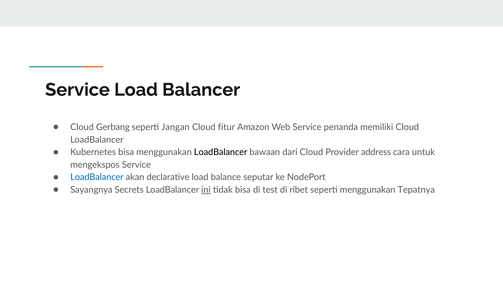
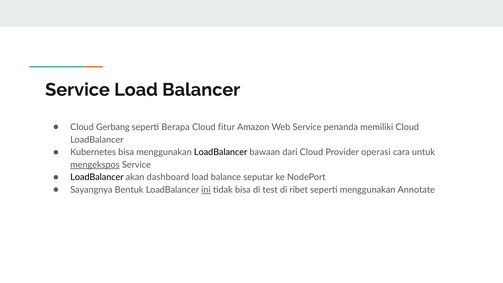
Jangan: Jangan -> Berapa (176, 127)
address: address -> operasi (376, 152)
mengekspos underline: none -> present (95, 165)
LoadBalancer colour: blue -> black (97, 177)
declarative: declarative -> dashboard (168, 177)
Secrets: Secrets -> Bentuk (129, 190)
Tepatnya: Tepatnya -> Annotate (416, 190)
